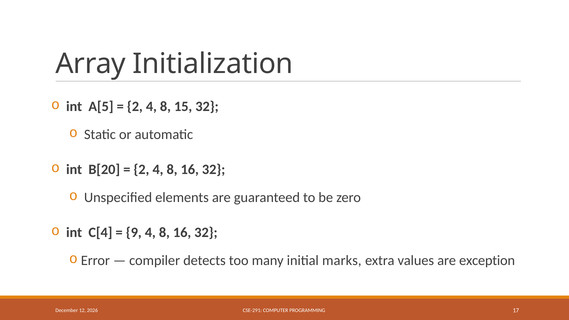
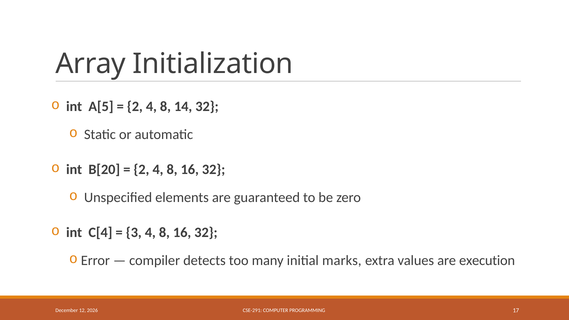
15: 15 -> 14 (183, 106)
9: 9 -> 3 (134, 232)
exception: exception -> execution (487, 260)
